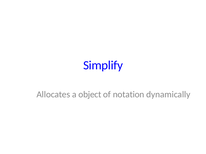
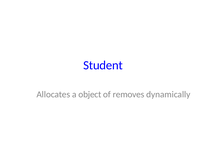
Simplify: Simplify -> Student (103, 65)
notation: notation -> removes (129, 95)
